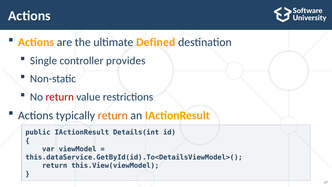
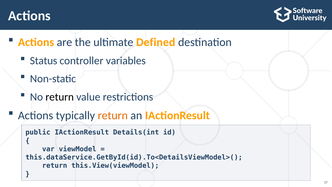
Single: Single -> Status (44, 61)
provides: provides -> variables (126, 61)
return colour: red -> black (60, 97)
